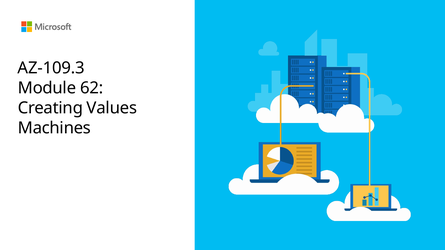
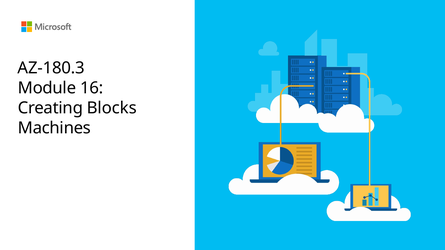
AZ-109.3: AZ-109.3 -> AZ-180.3 (51, 68)
62: 62 -> 16 (92, 88)
Values: Values -> Blocks (112, 108)
